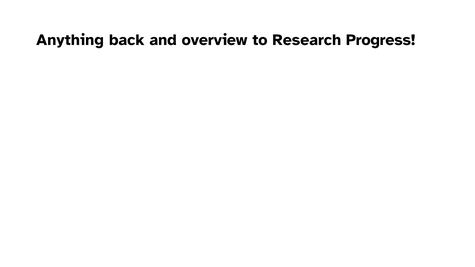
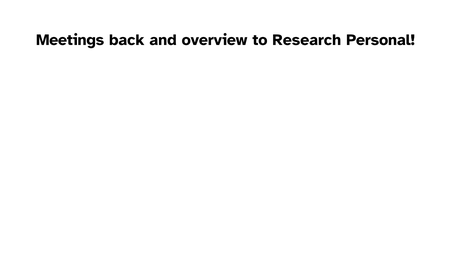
Anything: Anything -> Meetings (70, 40)
Progress: Progress -> Personal (381, 40)
